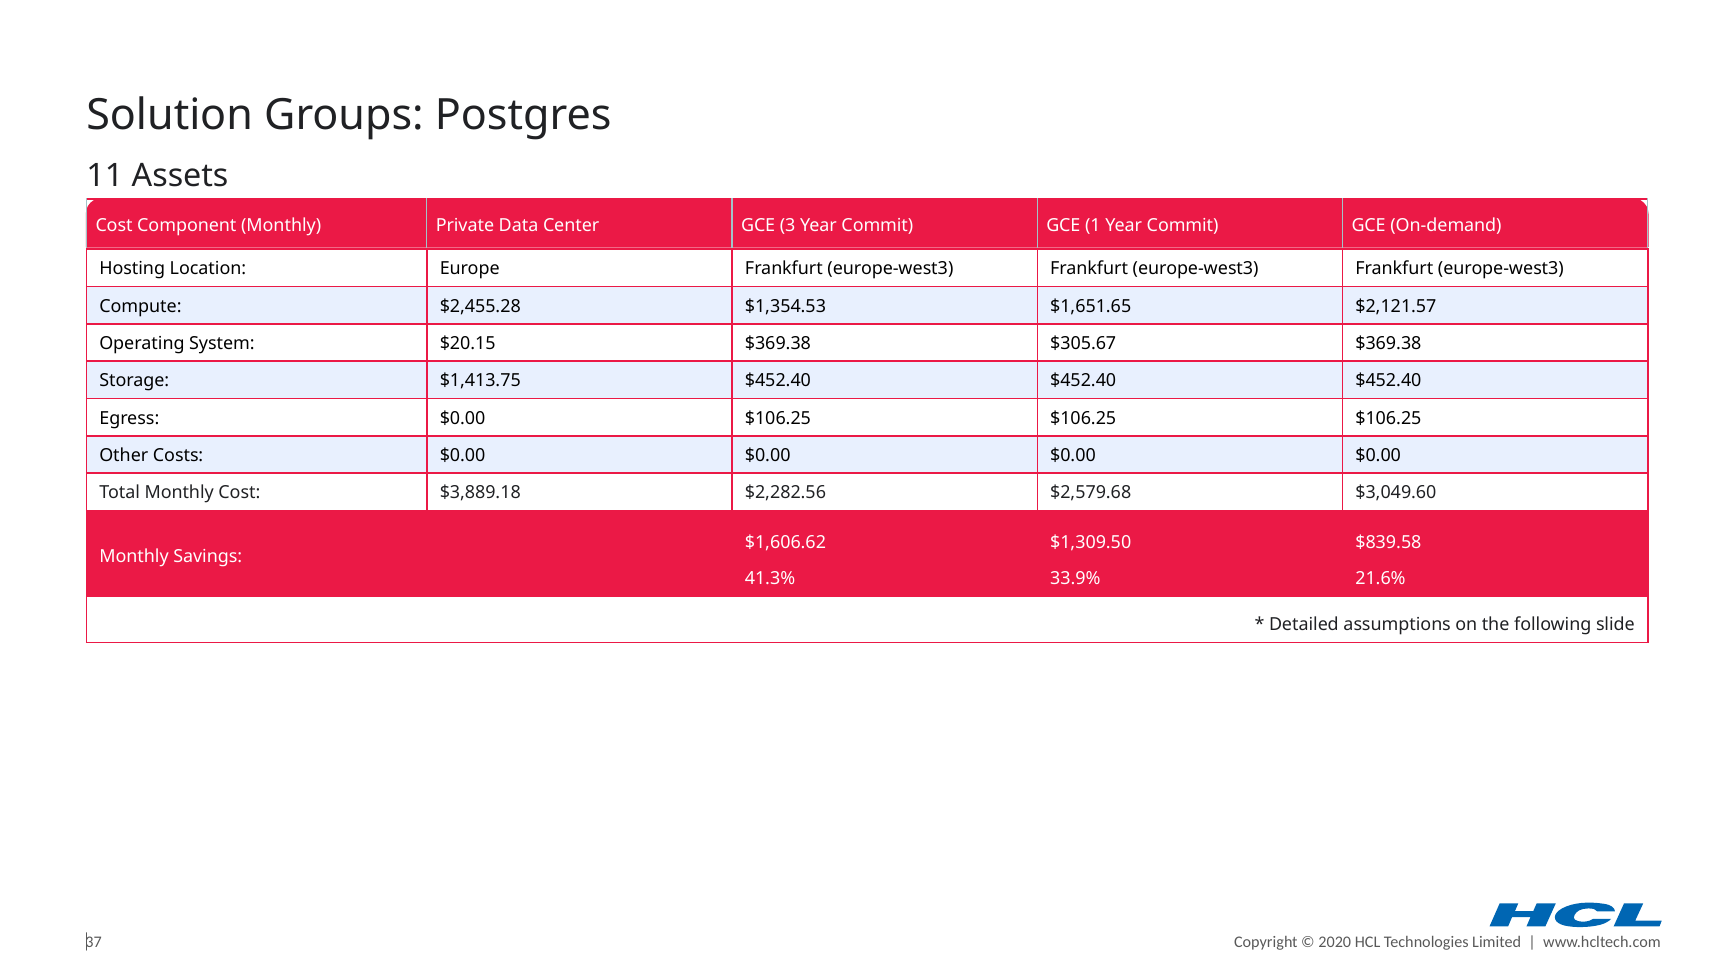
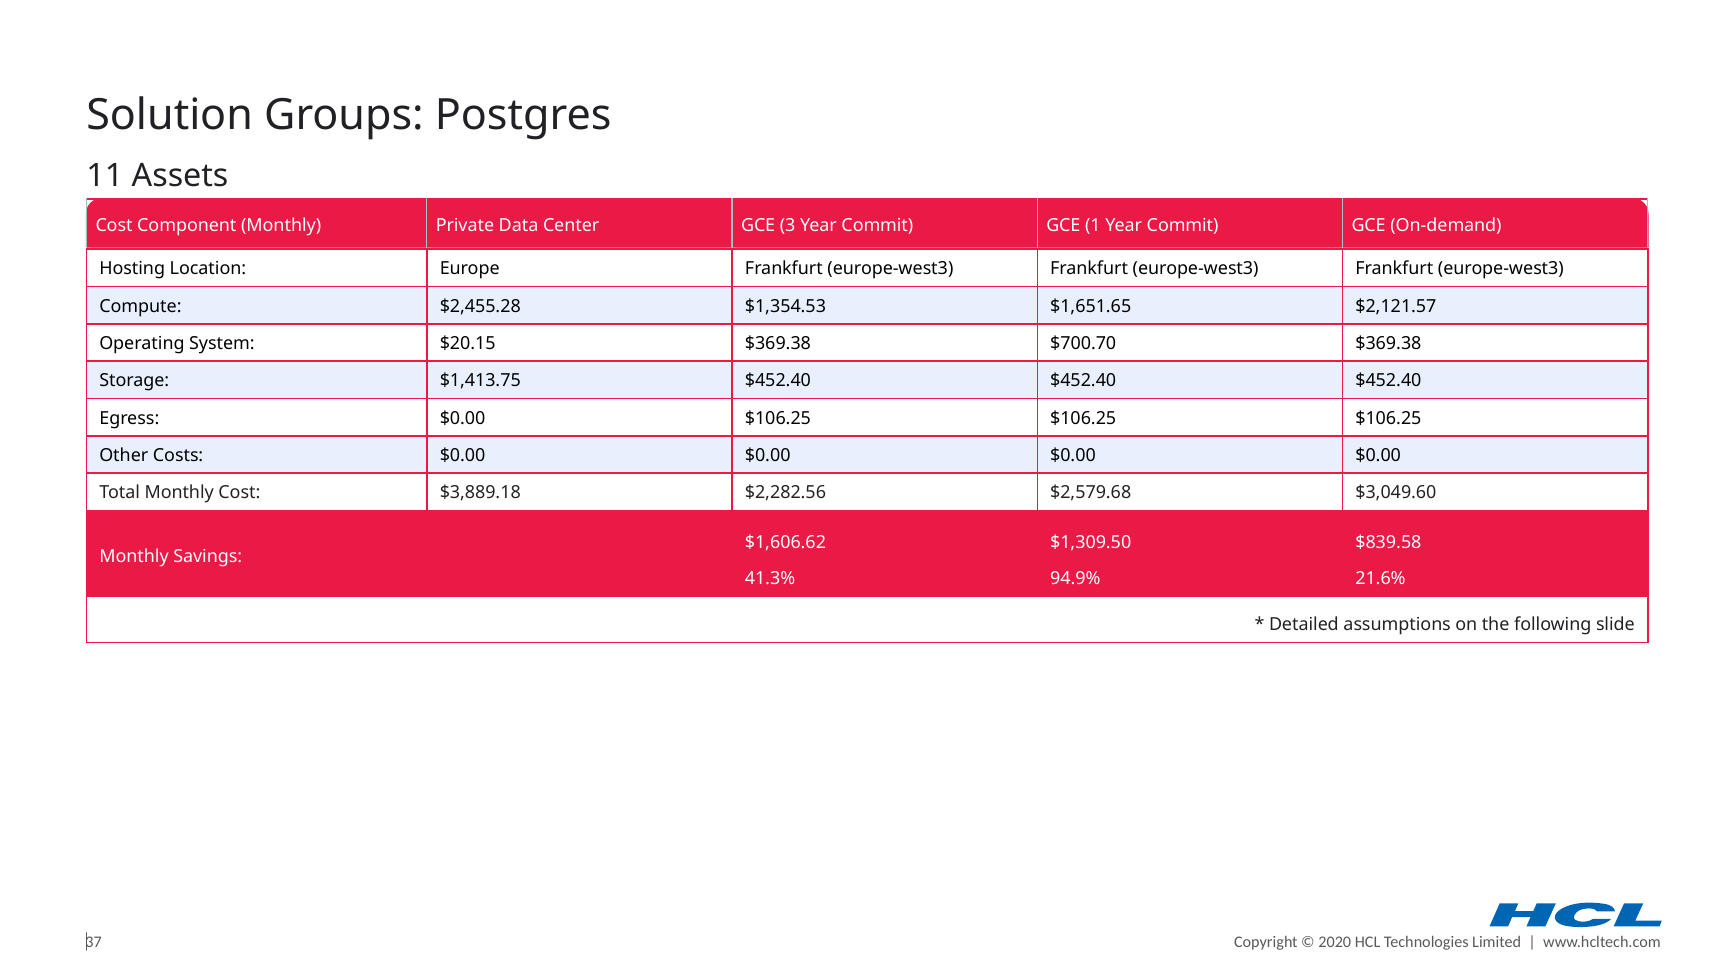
$305.67: $305.67 -> $700.70 (1083, 343)
33.9%: 33.9% -> 94.9% (1075, 579)
